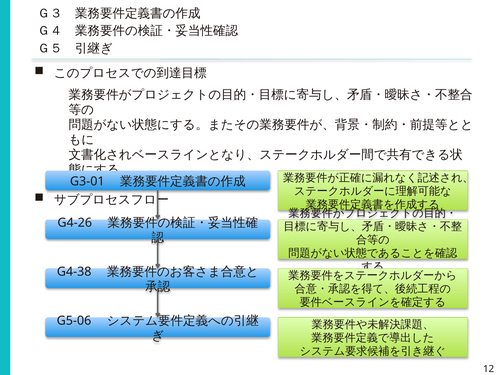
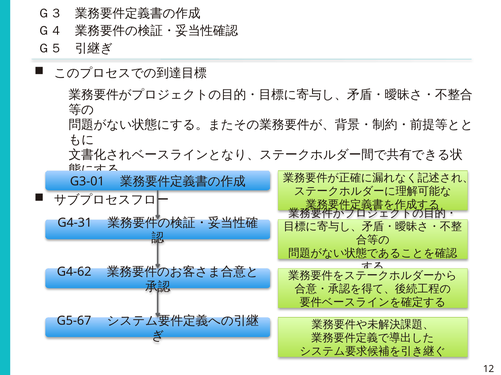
G4-26: G4-26 -> G4-31 (75, 223)
G4-38: G4-38 -> G4-62 (74, 272)
G5-06: G5-06 -> G5-67 (74, 321)
